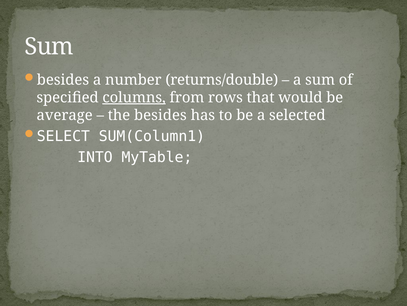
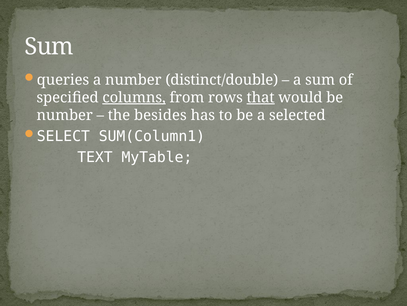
besides: besides -> queries (63, 80)
returns/double: returns/double -> distinct/double (222, 80)
that underline: none -> present (261, 97)
average: average -> number (65, 115)
INTO: INTO -> TEXT (95, 157)
